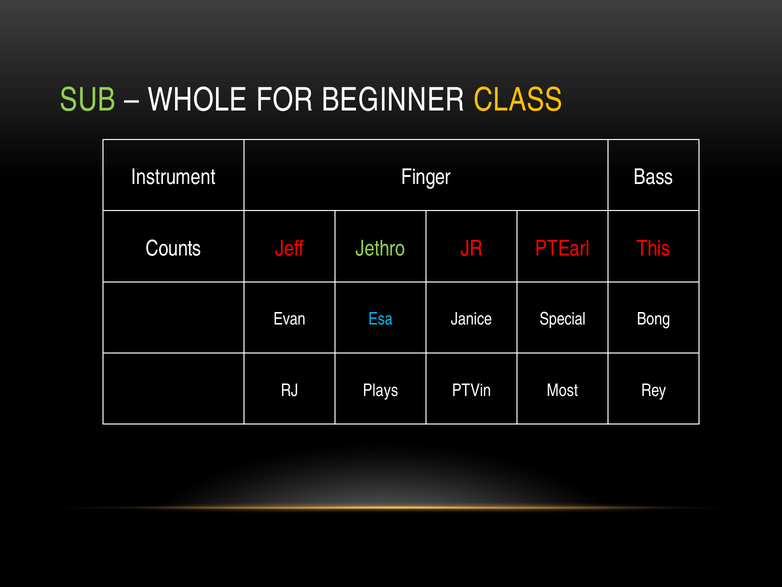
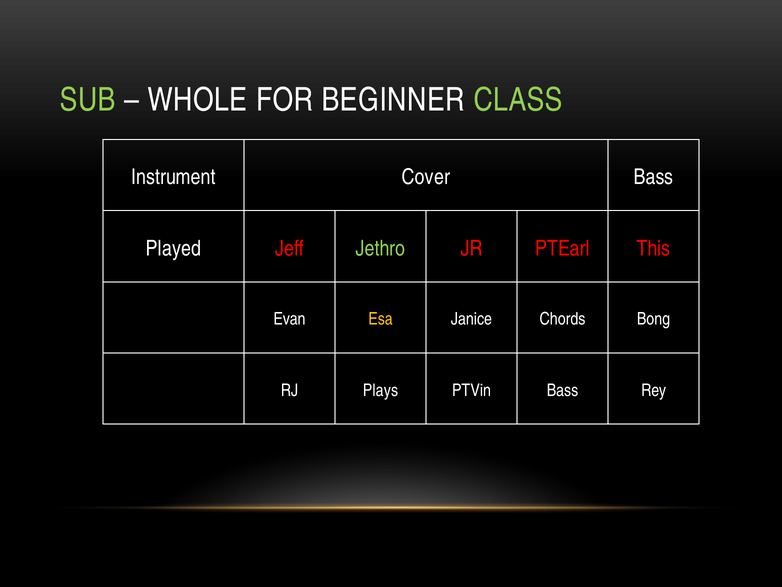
CLASS colour: yellow -> light green (518, 100)
Finger: Finger -> Cover (426, 177)
Counts: Counts -> Played (173, 248)
Esa colour: light blue -> yellow (381, 319)
Special: Special -> Chords (563, 319)
PTVin Most: Most -> Bass (563, 390)
